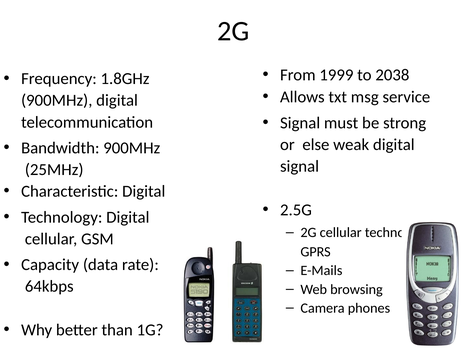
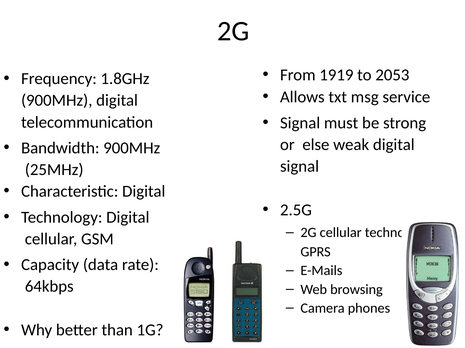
1999: 1999 -> 1919 (336, 75)
2038: 2038 -> 2053 (392, 75)
